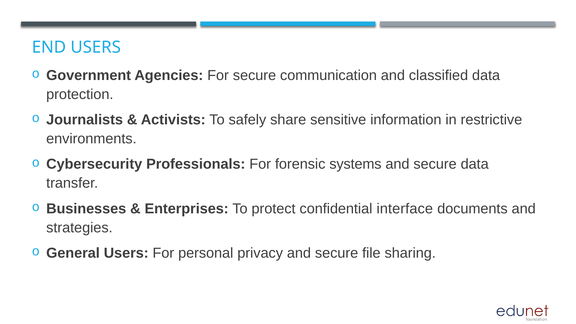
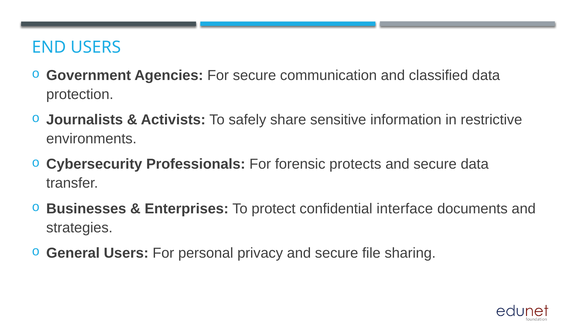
systems: systems -> protects (355, 164)
